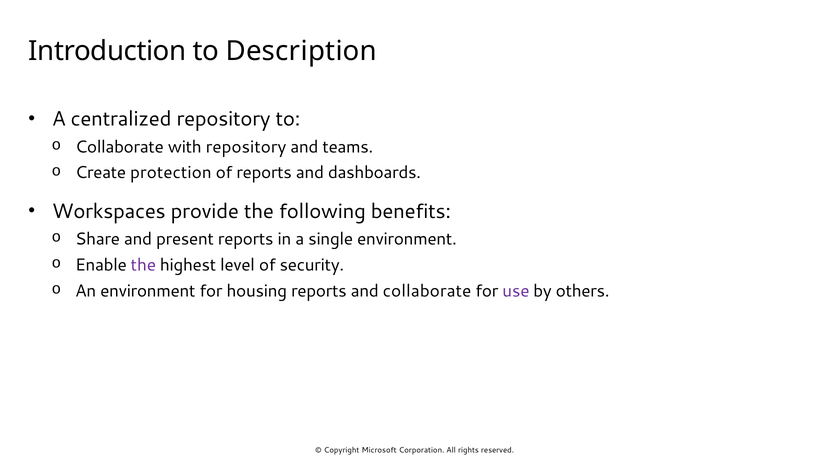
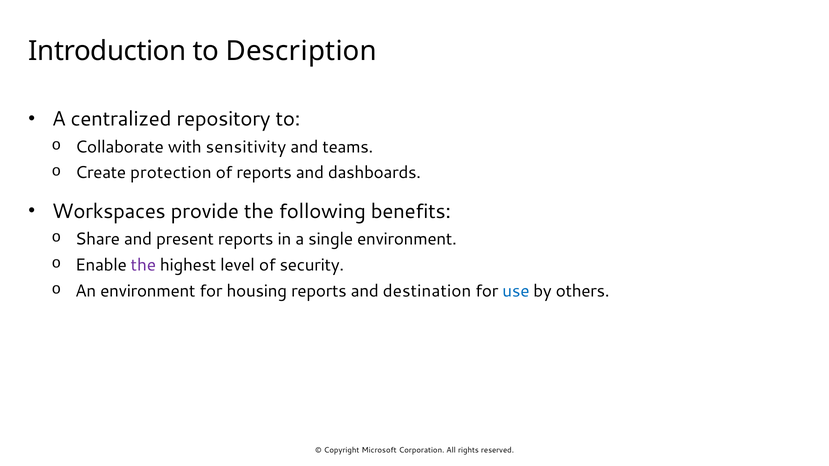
with repository: repository -> sensitivity (246, 147)
and collaborate: collaborate -> destination (427, 291)
use colour: purple -> blue (516, 291)
